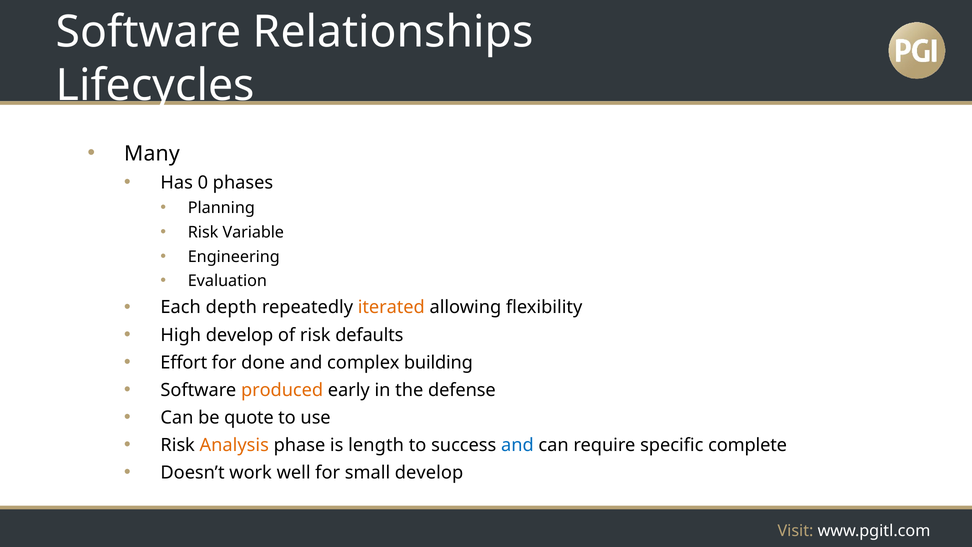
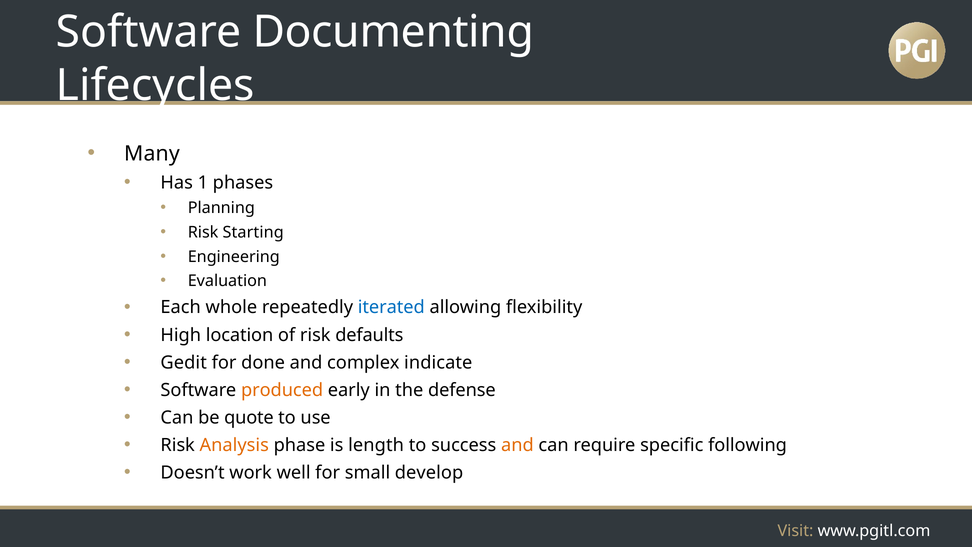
Relationships: Relationships -> Documenting (393, 32)
0: 0 -> 1 (203, 183)
Variable: Variable -> Starting (253, 232)
depth: depth -> whole (231, 307)
iterated colour: orange -> blue (391, 307)
High develop: develop -> location (240, 335)
Effort: Effort -> Gedit (184, 362)
building: building -> indicate (438, 362)
and colour: blue -> orange (517, 445)
complete: complete -> following (748, 445)
